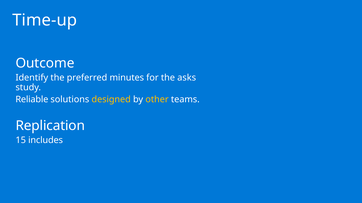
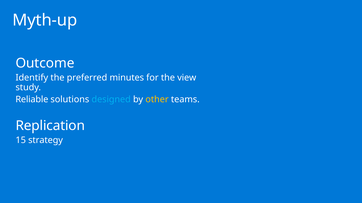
Time-up: Time-up -> Myth-up (45, 20)
asks: asks -> view (187, 78)
designed colour: yellow -> light blue (111, 100)
includes: includes -> strategy (46, 141)
